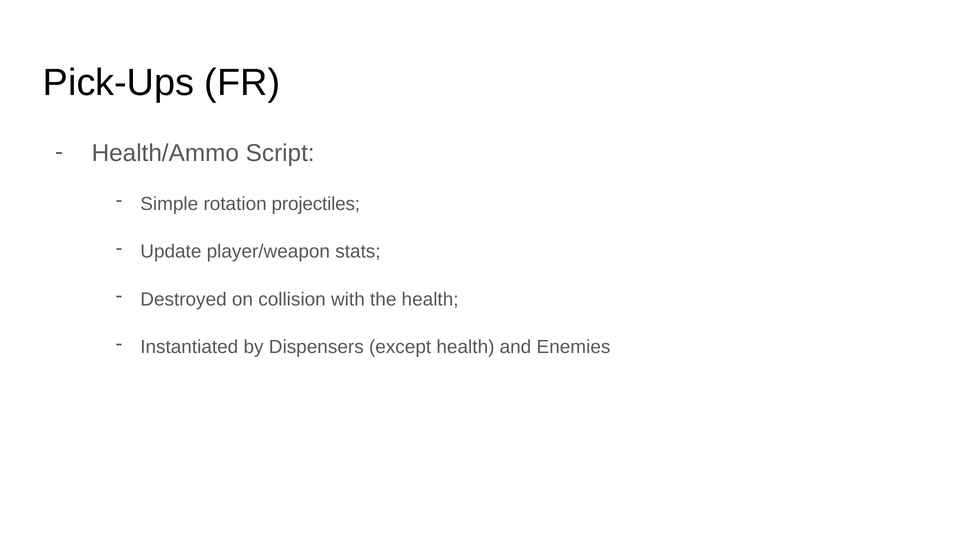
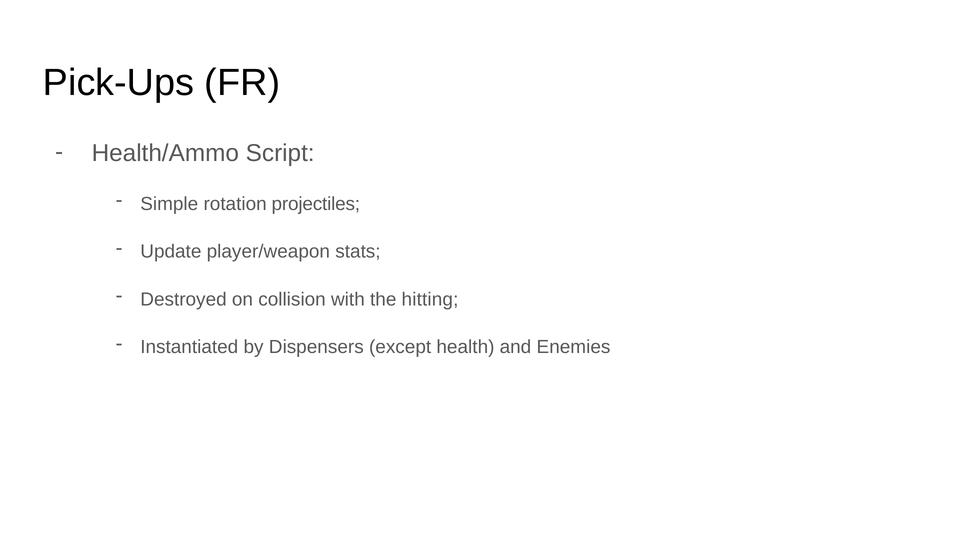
the health: health -> hitting (430, 299)
